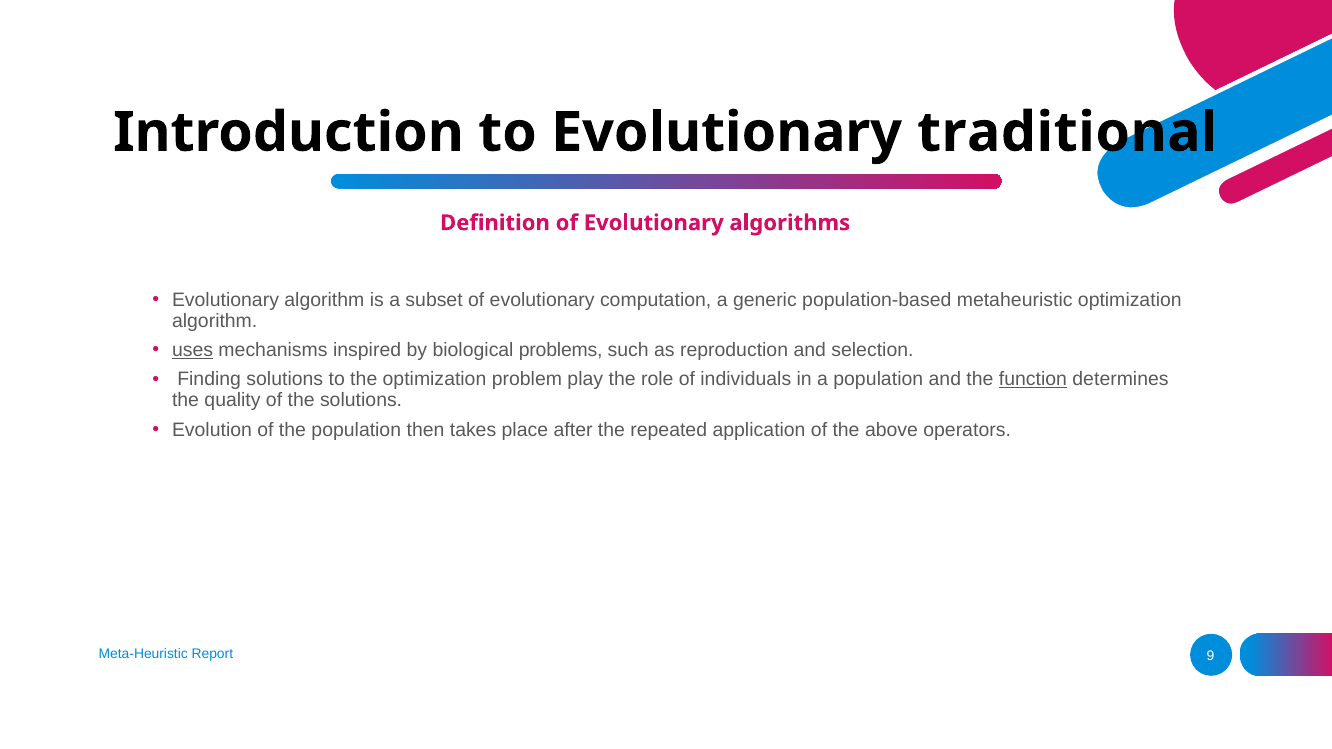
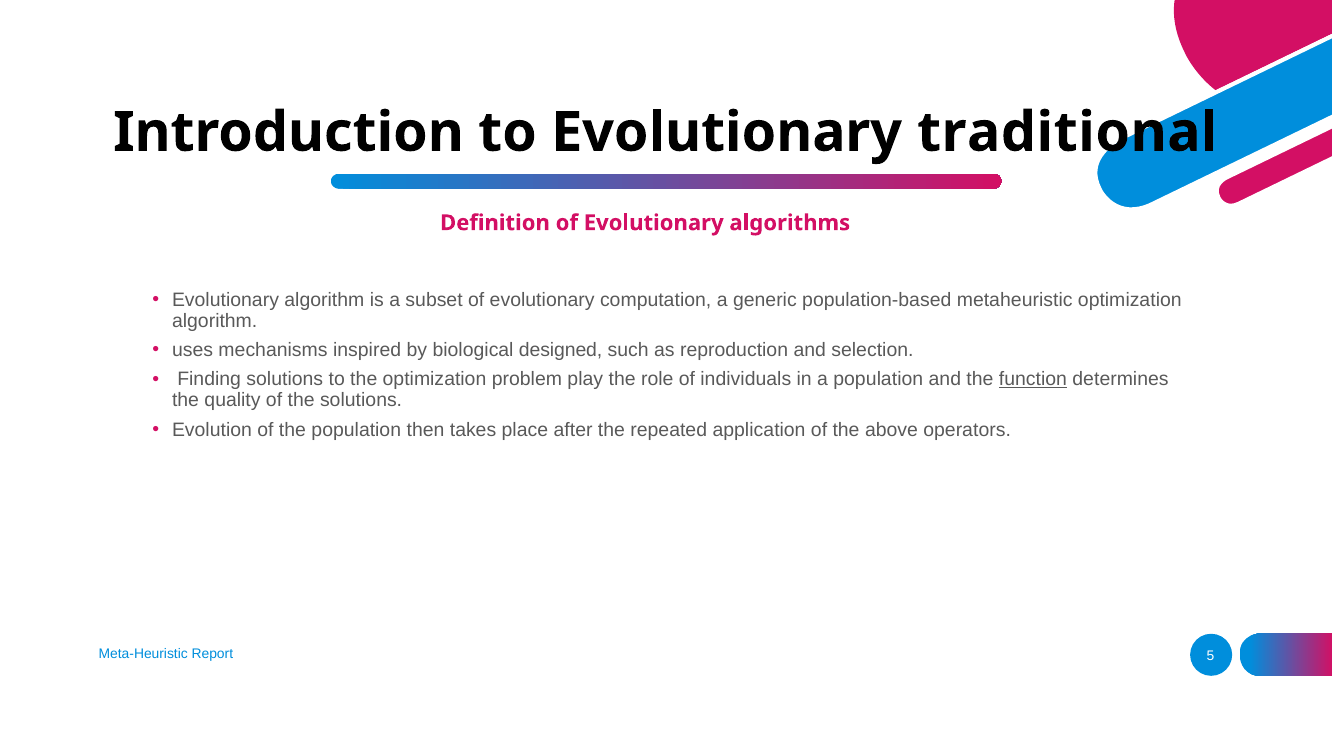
uses underline: present -> none (193, 350)
problems: problems -> designed (561, 350)
9: 9 -> 5 (1210, 656)
